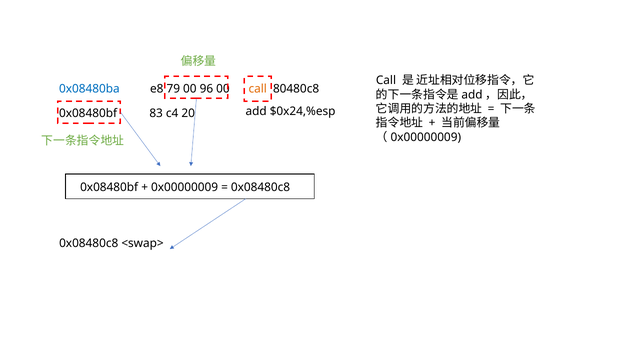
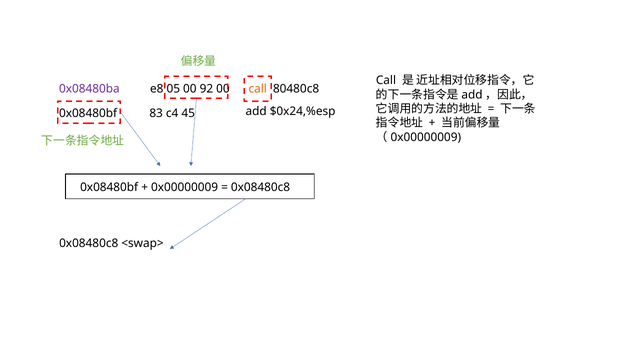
0x08480ba colour: blue -> purple (89, 89)
79: 79 -> 05 (173, 89)
96: 96 -> 92 (206, 89)
20: 20 -> 45 (188, 113)
